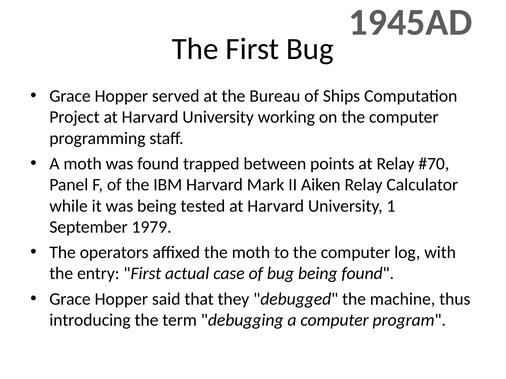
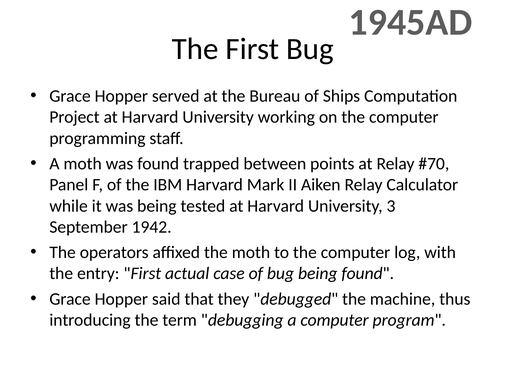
1: 1 -> 3 (391, 206)
1979: 1979 -> 1942 (152, 227)
